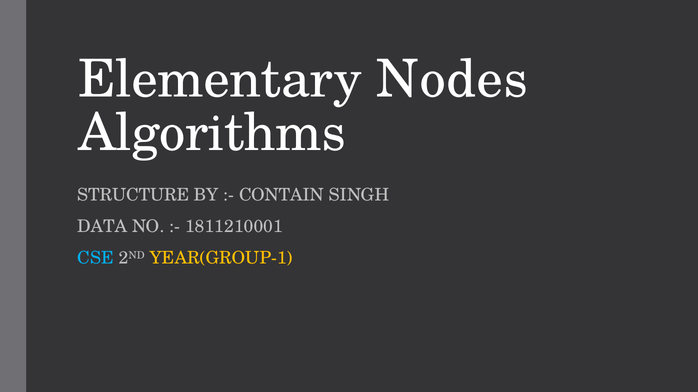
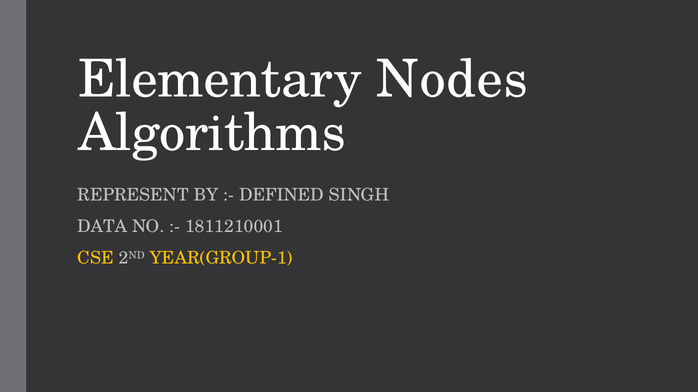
STRUCTURE: STRUCTURE -> REPRESENT (133, 195)
CONTAIN: CONTAIN -> DEFINED (282, 195)
CSE colour: light blue -> yellow (96, 259)
